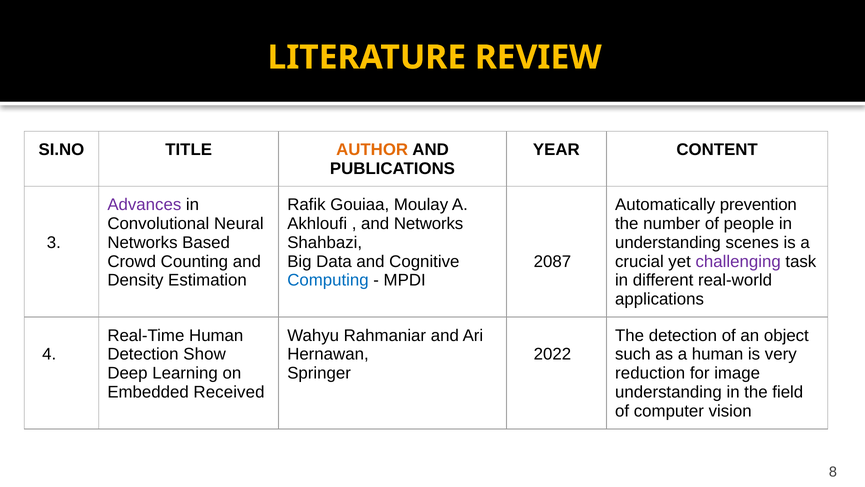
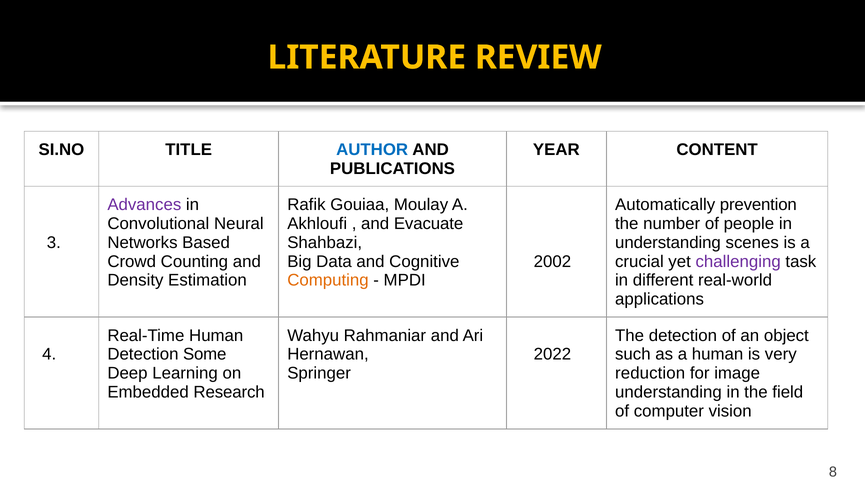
AUTHOR colour: orange -> blue (372, 149)
and Networks: Networks -> Evacuate (429, 223)
2087: 2087 -> 2002 (552, 261)
Computing colour: blue -> orange (328, 280)
Show: Show -> Some (205, 354)
Received: Received -> Research (229, 392)
